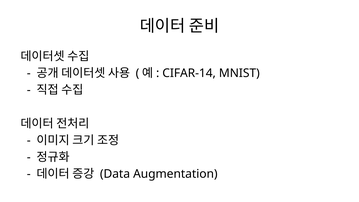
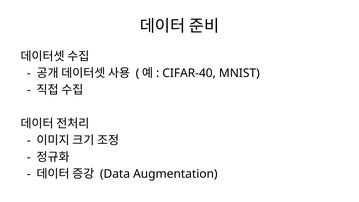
CIFAR-14: CIFAR-14 -> CIFAR-40 (189, 73)
